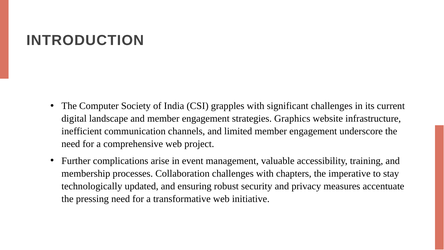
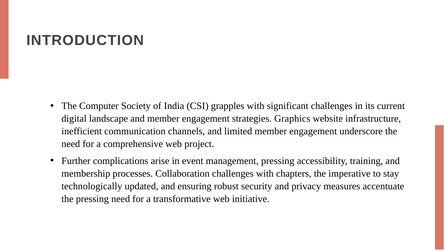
management valuable: valuable -> pressing (278, 161)
